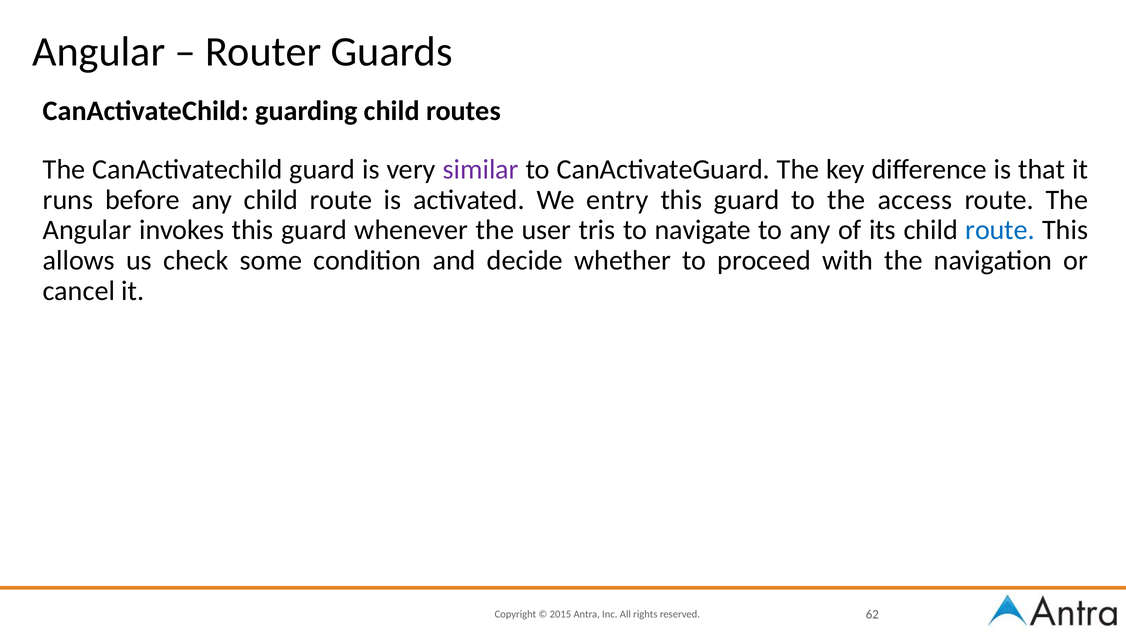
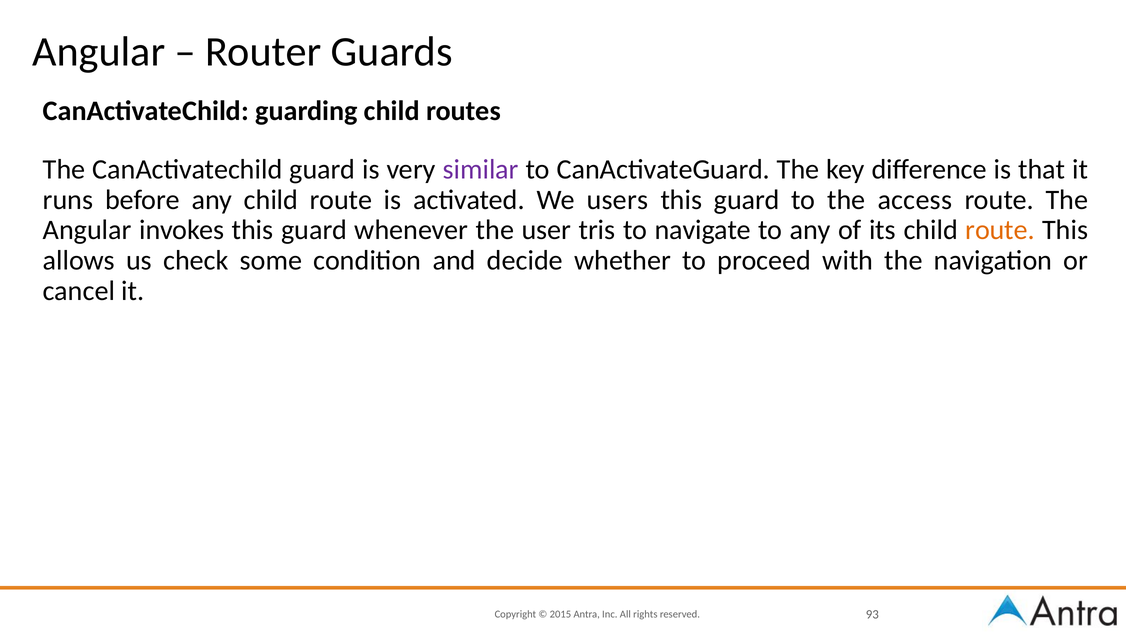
entry: entry -> users (617, 200)
route colour: blue -> orange (1000, 230)
62: 62 -> 93 (872, 615)
